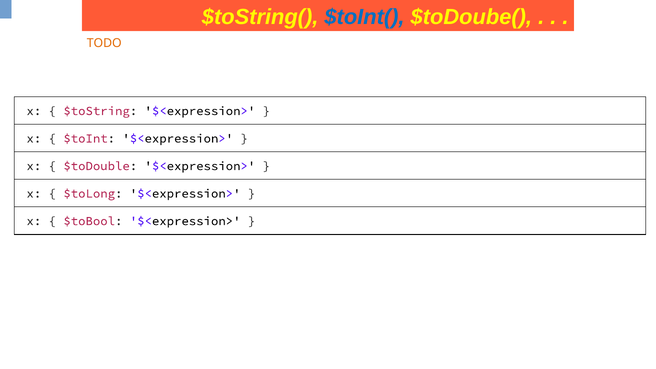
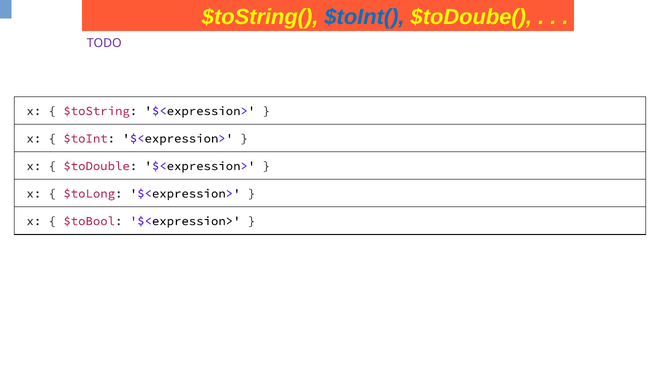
TODO colour: orange -> purple (104, 43)
